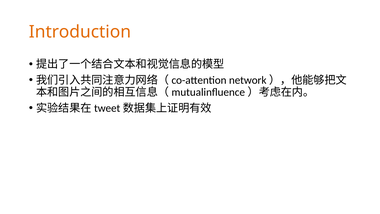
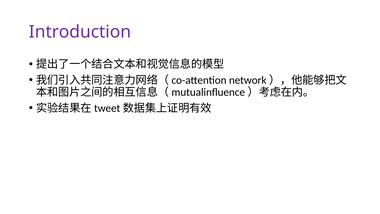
Introduction colour: orange -> purple (80, 32)
